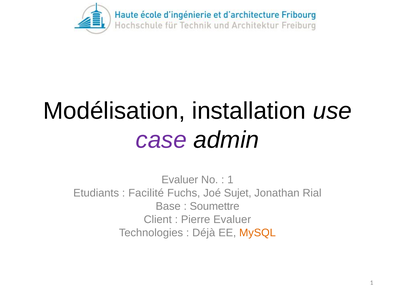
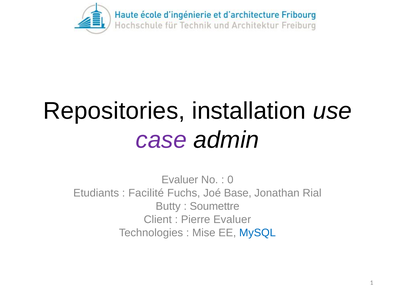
Modélisation: Modélisation -> Repositories (114, 111)
1: 1 -> 0 (230, 180)
Sujet: Sujet -> Base (238, 193)
Base: Base -> Butty (168, 206)
Déjà: Déjà -> Mise (204, 233)
MySQL colour: orange -> blue (258, 233)
